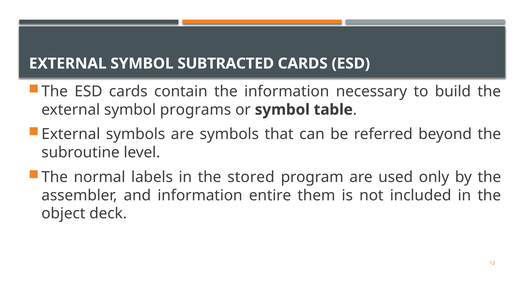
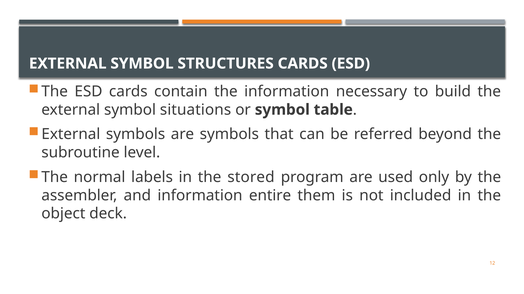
SUBTRACTED: SUBTRACTED -> STRUCTURES (226, 64)
programs: programs -> situations (196, 110)
